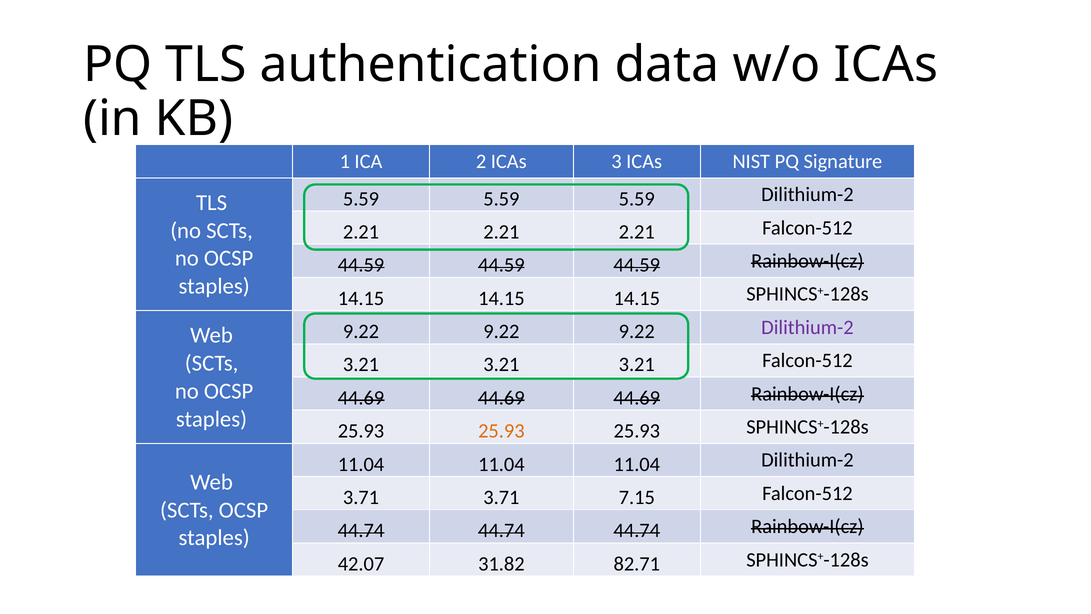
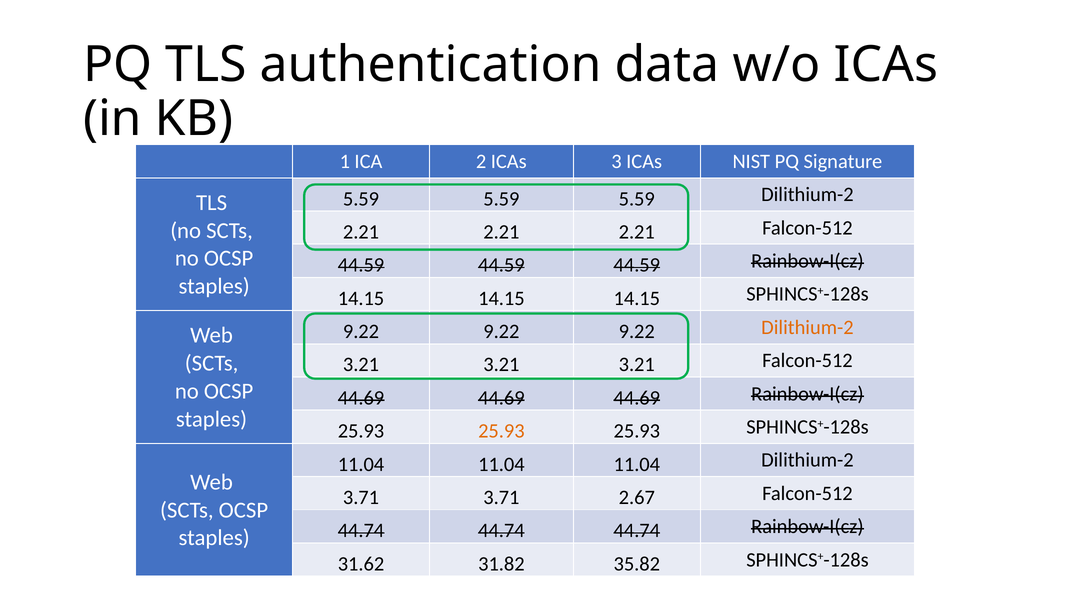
Dilithium-2 colour: purple -> orange (807, 327)
7.15: 7.15 -> 2.67 (637, 497)
42.07: 42.07 -> 31.62 (361, 564)
82.71: 82.71 -> 35.82 (637, 564)
